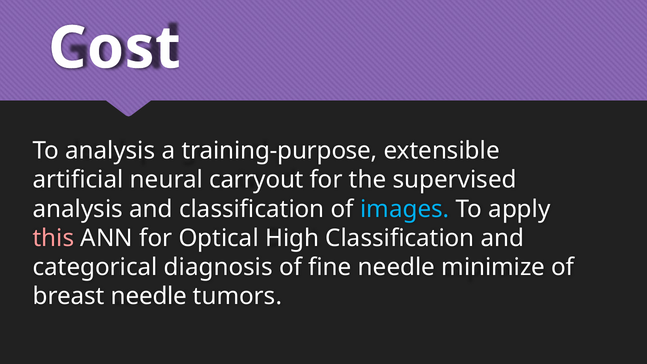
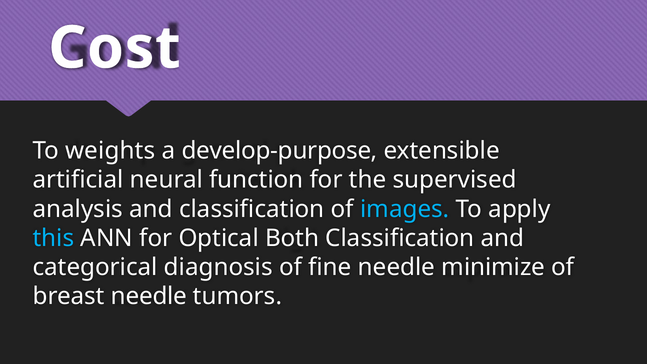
To analysis: analysis -> weights (110, 151)
training-purpose: training-purpose -> develop-purpose (279, 151)
carryout: carryout -> function (256, 180)
this colour: pink -> light blue (53, 238)
High: High -> Both (292, 238)
